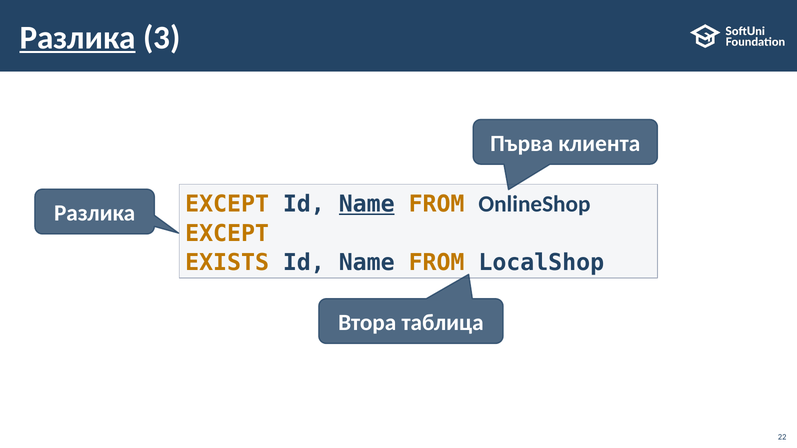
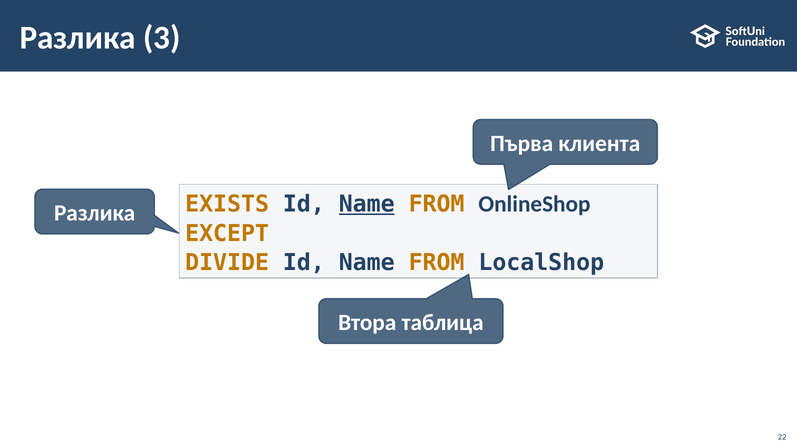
Разлика underline: present -> none (78, 38)
EXCEPT: EXCEPT -> EXISTS (227, 204)
EXISTS: EXISTS -> DIVIDE (227, 263)
